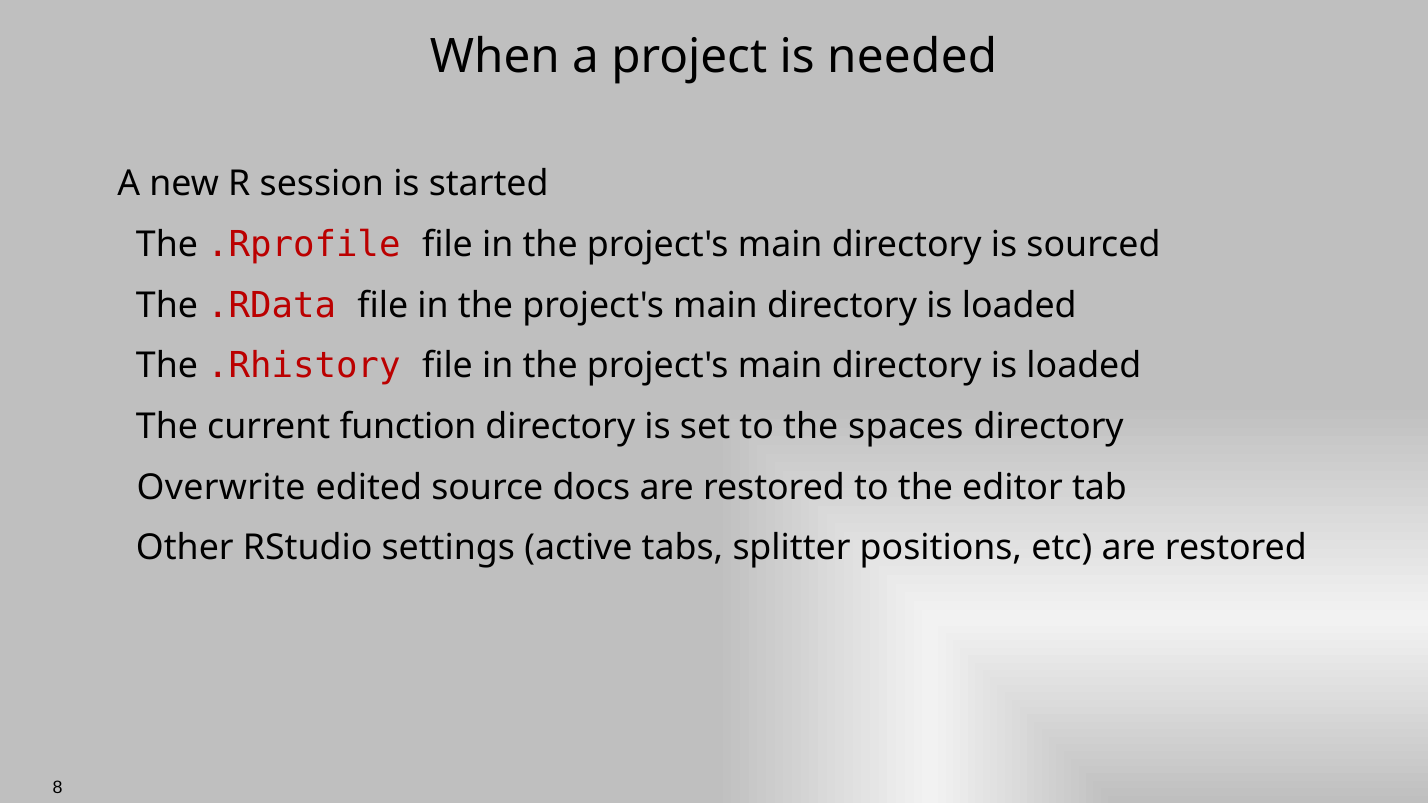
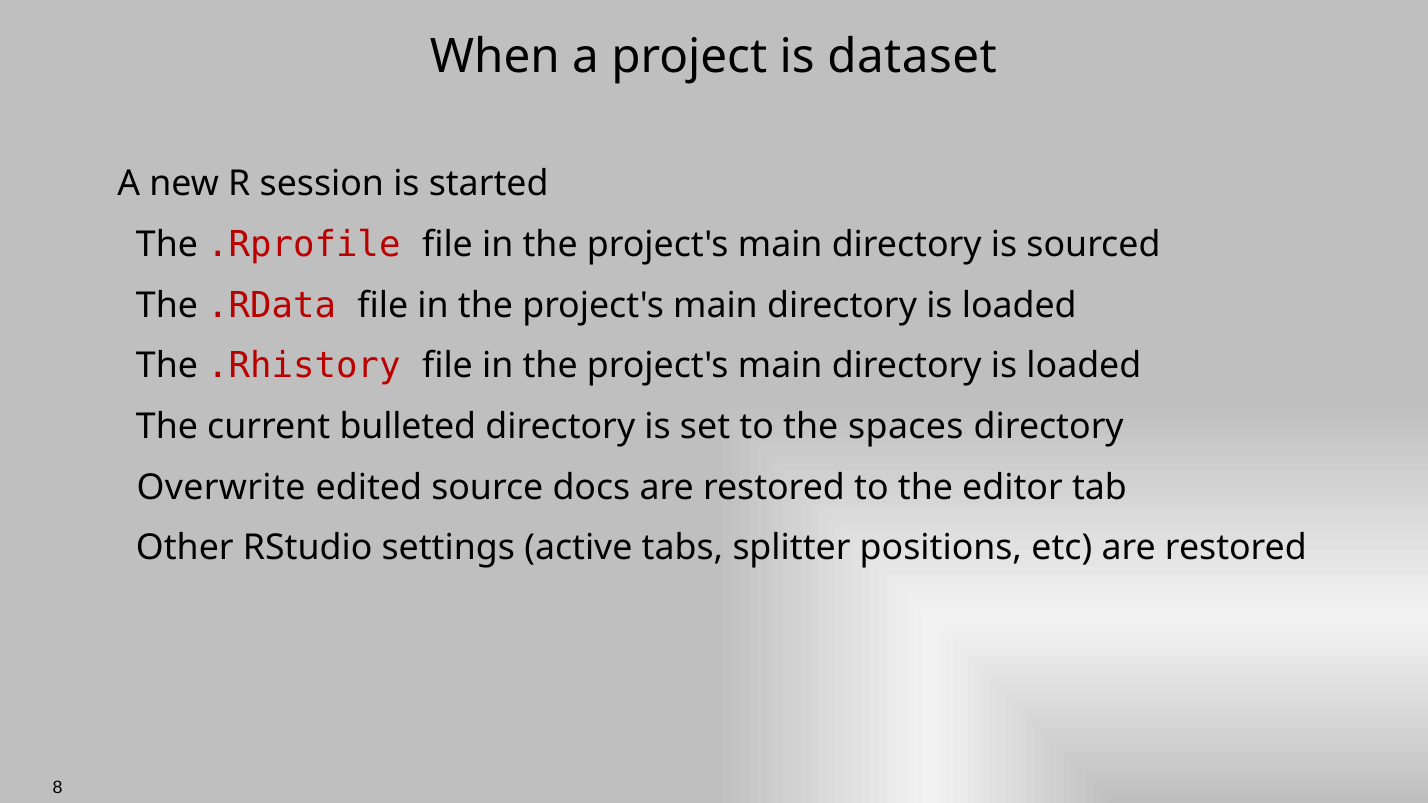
needed: needed -> dataset (912, 57)
function: function -> bulleted (408, 427)
